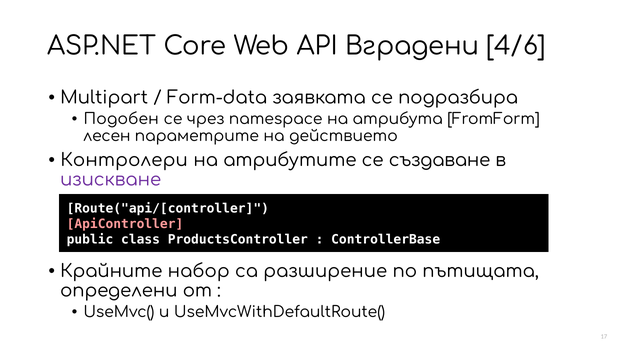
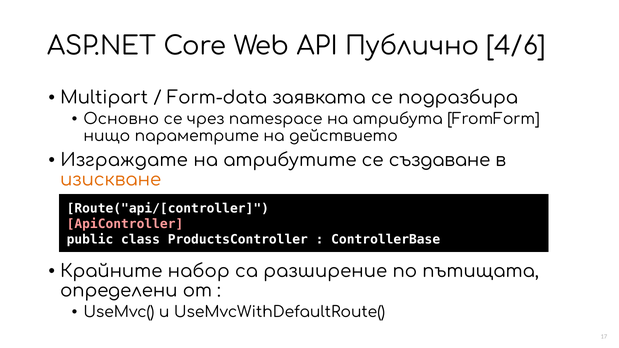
Вградени: Вградени -> Публично (412, 46)
Подобен: Подобен -> Основно (121, 119)
лесен: лесен -> нищо (107, 136)
Контролери: Контролери -> Изграждате (124, 161)
изискване colour: purple -> orange (111, 180)
